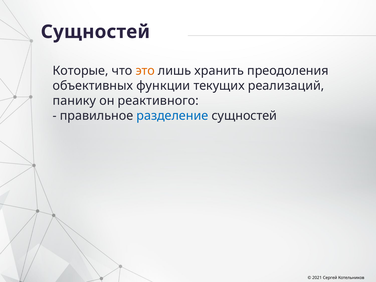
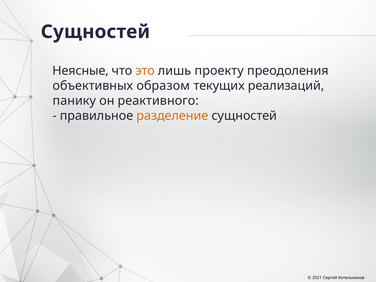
Которые: Которые -> Неясные (81, 71)
хранить: хранить -> проекту (219, 71)
функции: функции -> образом (163, 86)
разделение colour: blue -> orange (172, 116)
